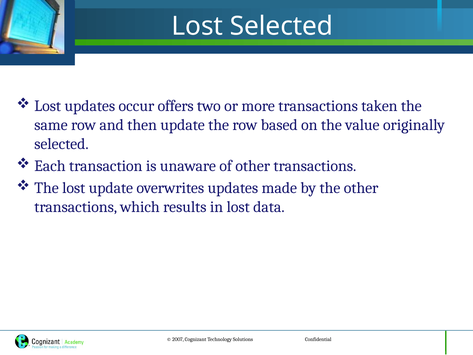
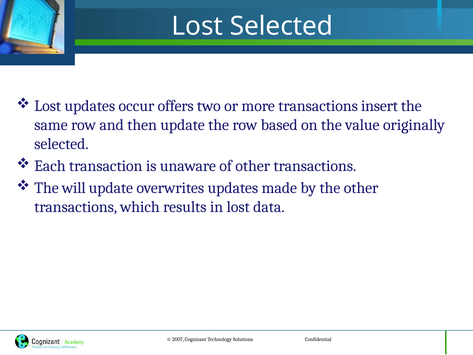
taken: taken -> insert (379, 106)
The lost: lost -> will (74, 188)
